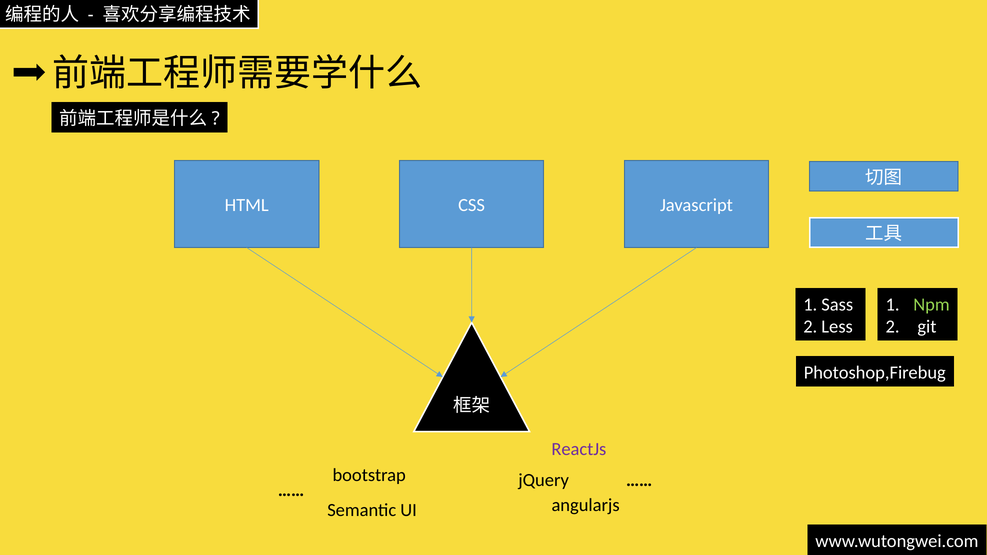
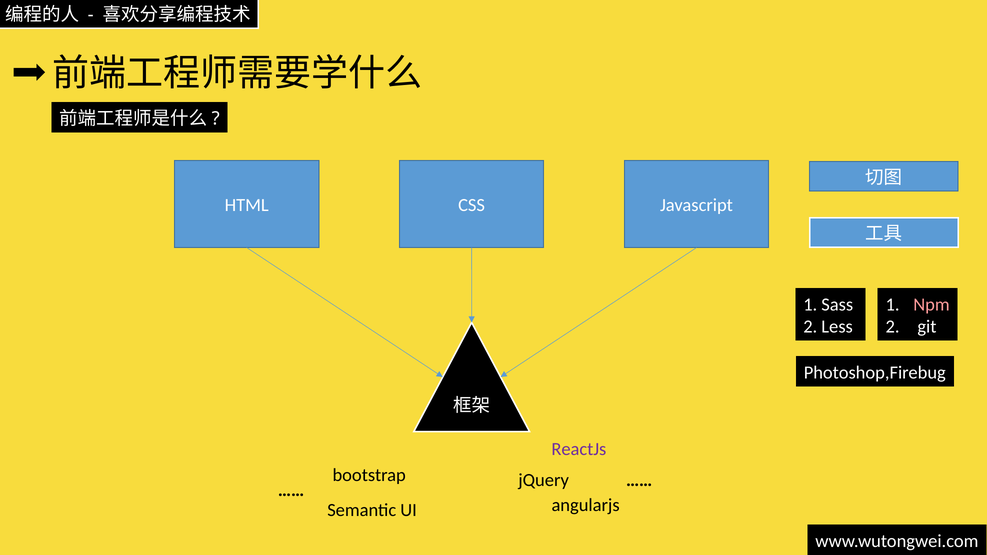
Npm colour: light green -> pink (931, 305)
